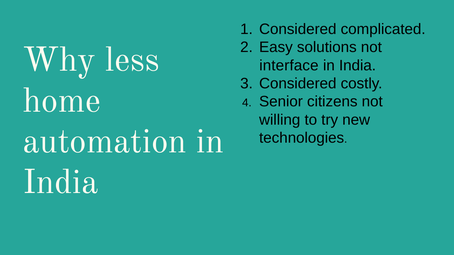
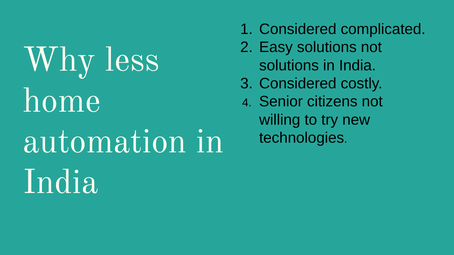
interface: interface -> solutions (289, 65)
